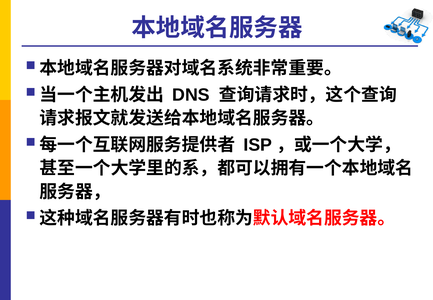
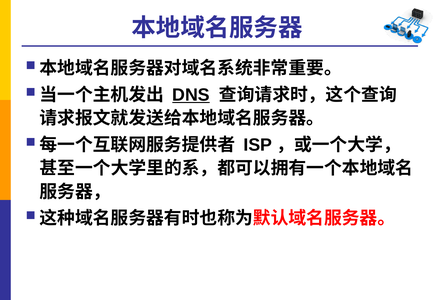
DNS underline: none -> present (191, 95)
